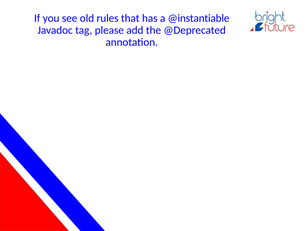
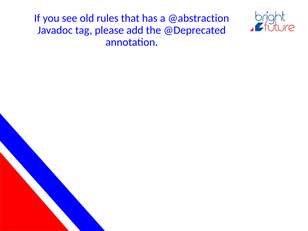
@instantiable: @instantiable -> @abstraction (199, 18)
